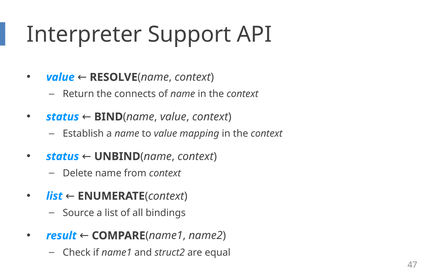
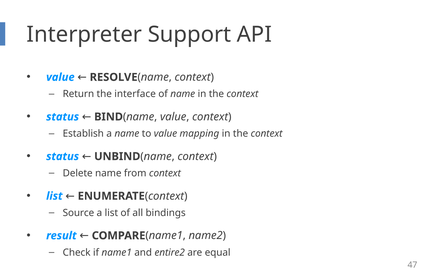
connects: connects -> interface (135, 94)
struct2: struct2 -> entire2 (170, 252)
